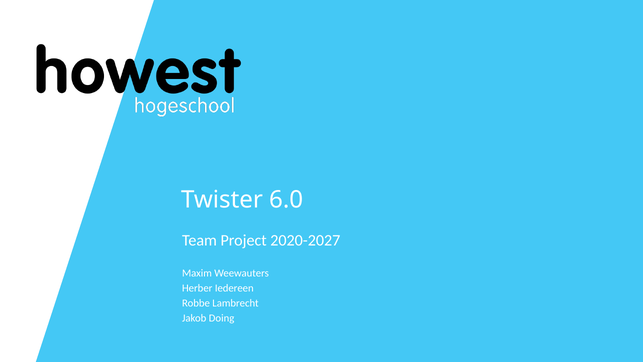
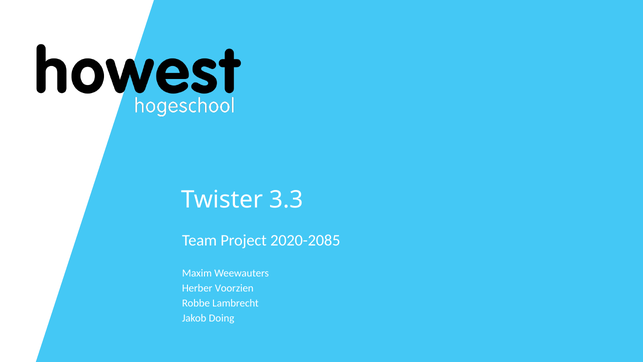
6.0: 6.0 -> 3.3 (286, 200)
2020-2027: 2020-2027 -> 2020-2085 (305, 240)
Iedereen: Iedereen -> Voorzien (234, 288)
